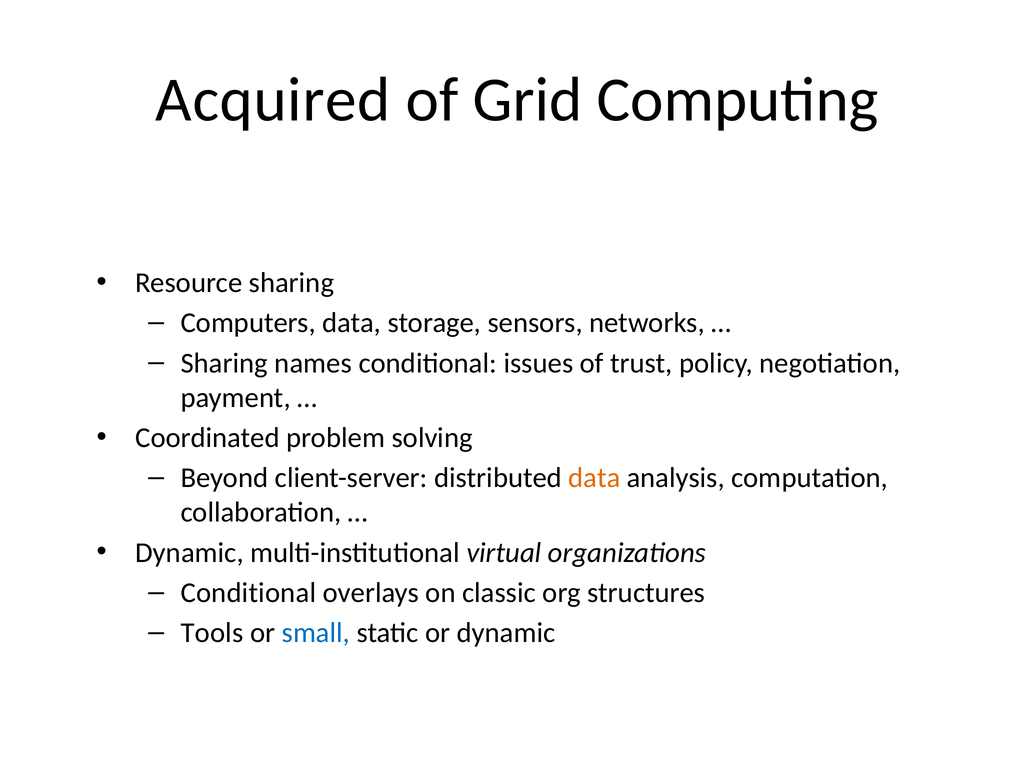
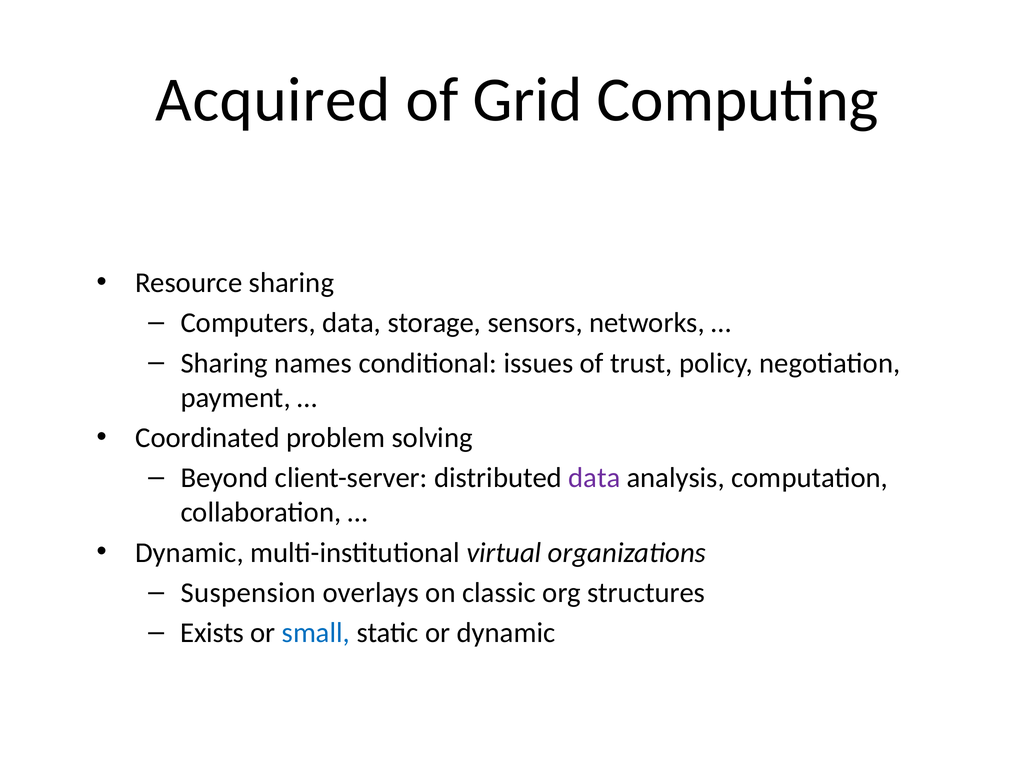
data colour: orange -> purple (594, 478)
Conditional: Conditional -> Suspension (248, 593)
Tools: Tools -> Exists (212, 633)
